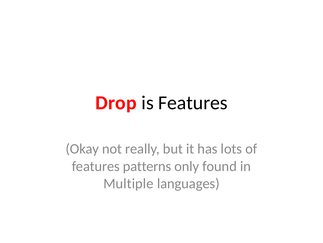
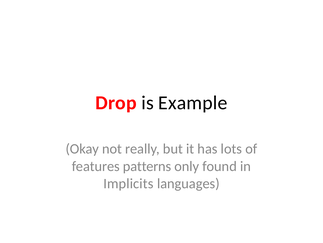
is Features: Features -> Example (193, 103)
Multiple: Multiple -> Implicits (128, 183)
